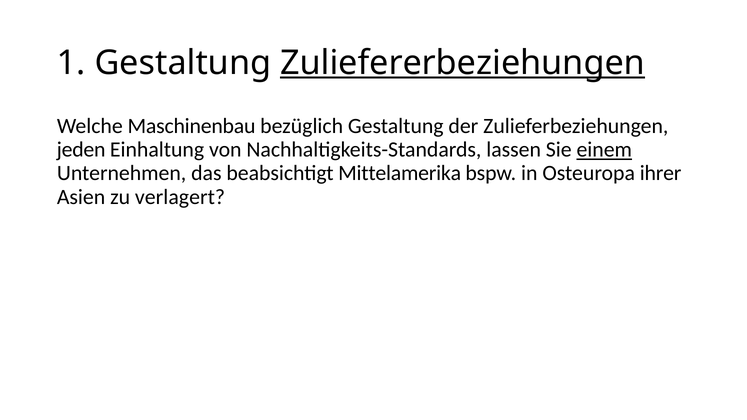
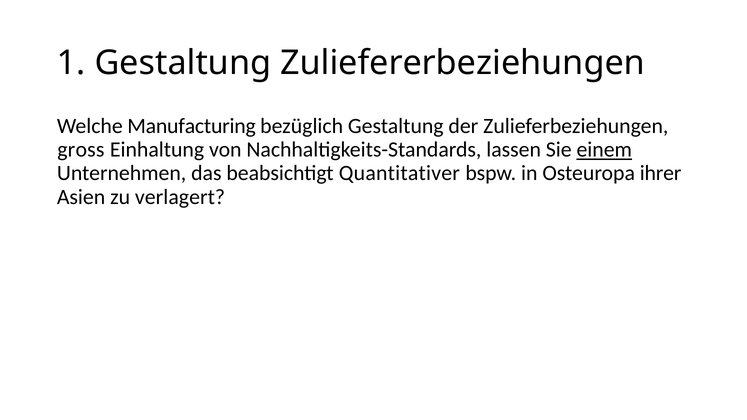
Zuliefererbeziehungen underline: present -> none (463, 63)
Maschinenbau: Maschinenbau -> Manufacturing (192, 126)
jeden: jeden -> gross (81, 150)
Mittelamerika: Mittelamerika -> Quantitativer (399, 173)
